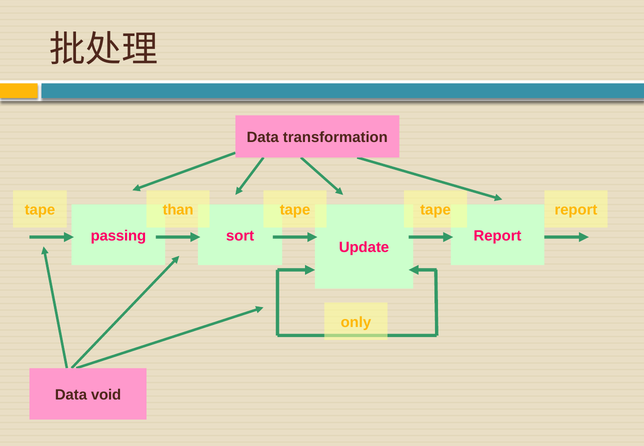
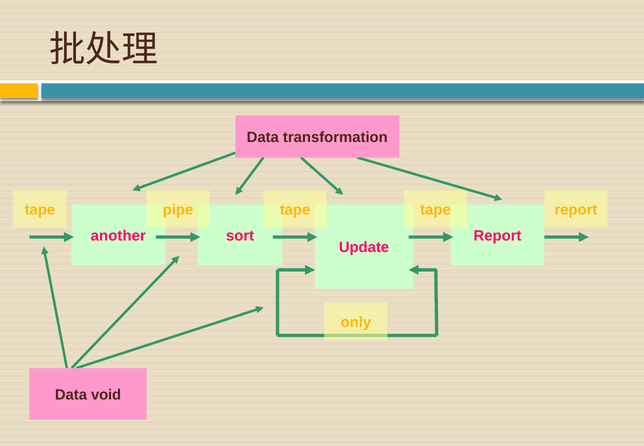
than: than -> pipe (178, 210)
passing: passing -> another (118, 236)
